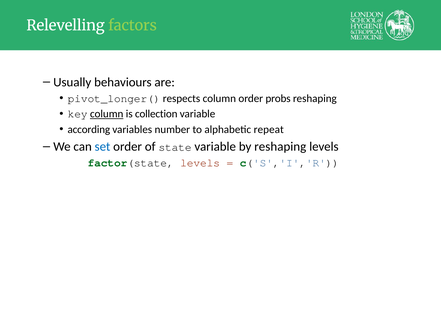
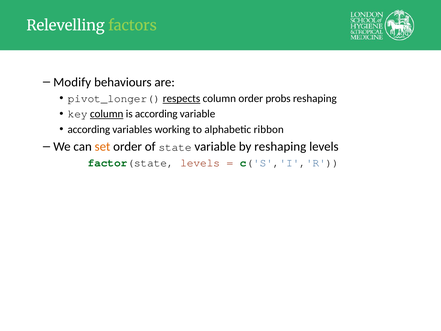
Usually: Usually -> Modify (72, 82)
respects underline: none -> present (182, 98)
is collection: collection -> according (156, 114)
number: number -> working (172, 129)
repeat: repeat -> ribbon (269, 129)
set colour: blue -> orange (103, 146)
